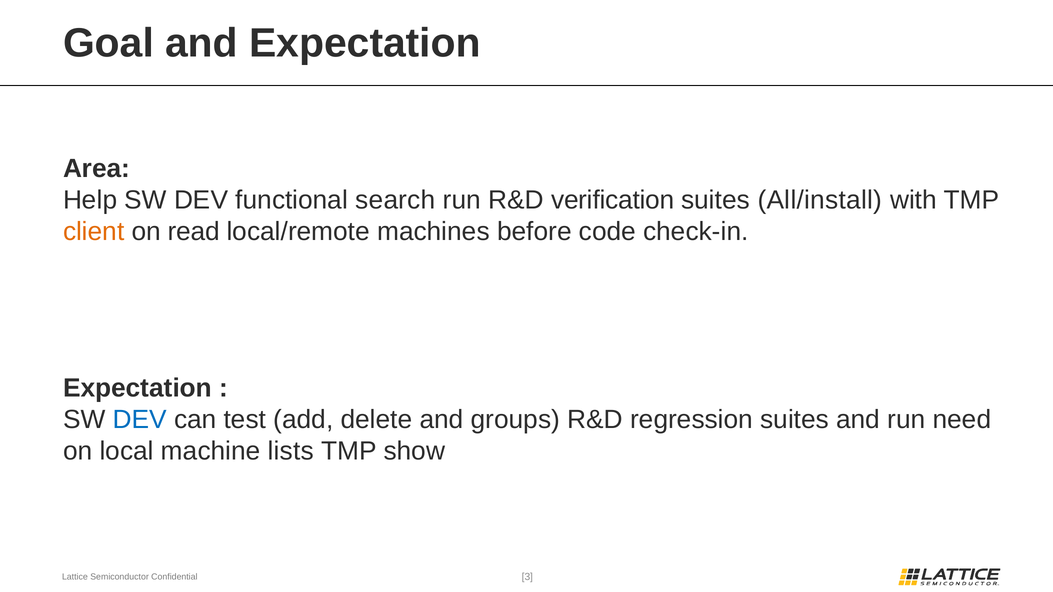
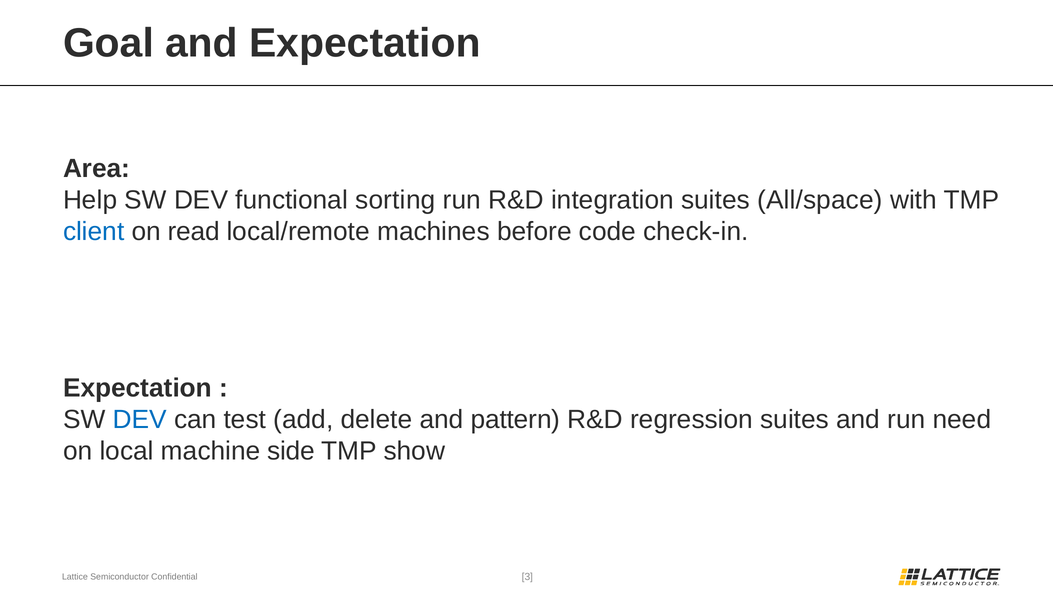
search: search -> sorting (395, 200)
verification: verification -> integration (613, 200)
All/install: All/install -> All/space (820, 200)
client colour: orange -> blue (94, 232)
groups: groups -> pattern (516, 420)
lists: lists -> side (291, 451)
